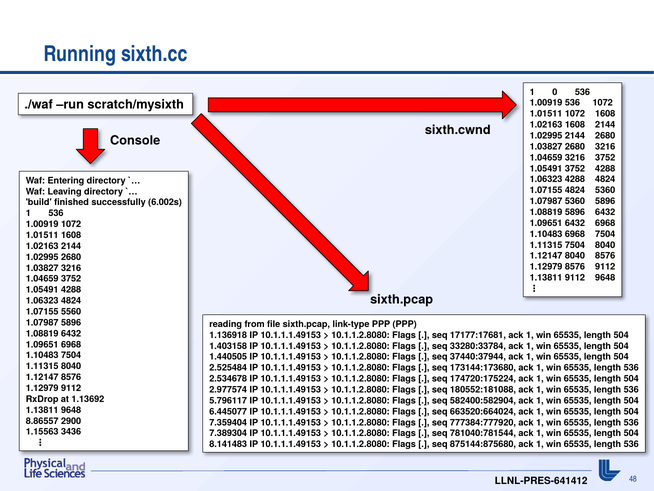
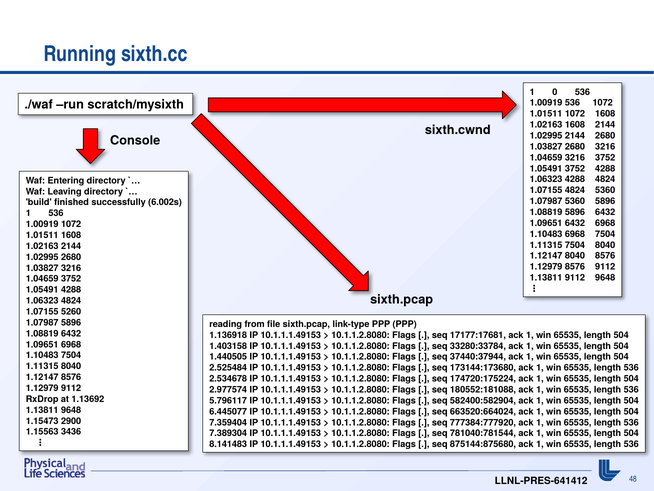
5560: 5560 -> 5260 (71, 311)
8.86557: 8.86557 -> 1.15473 (42, 421)
